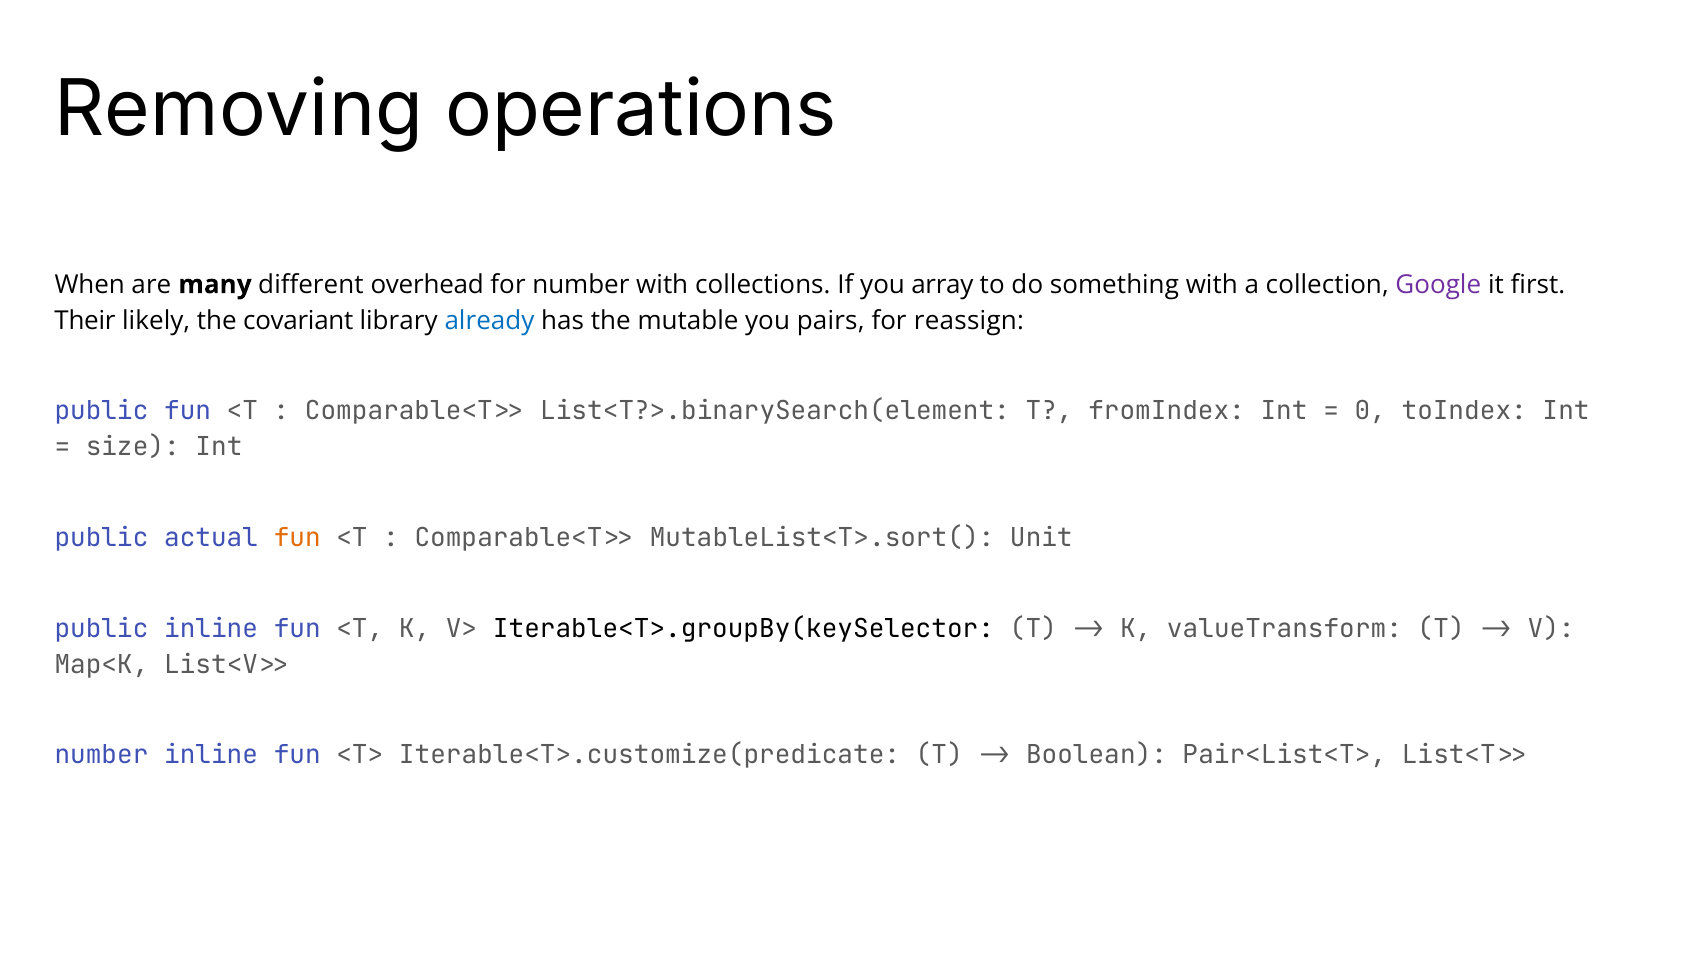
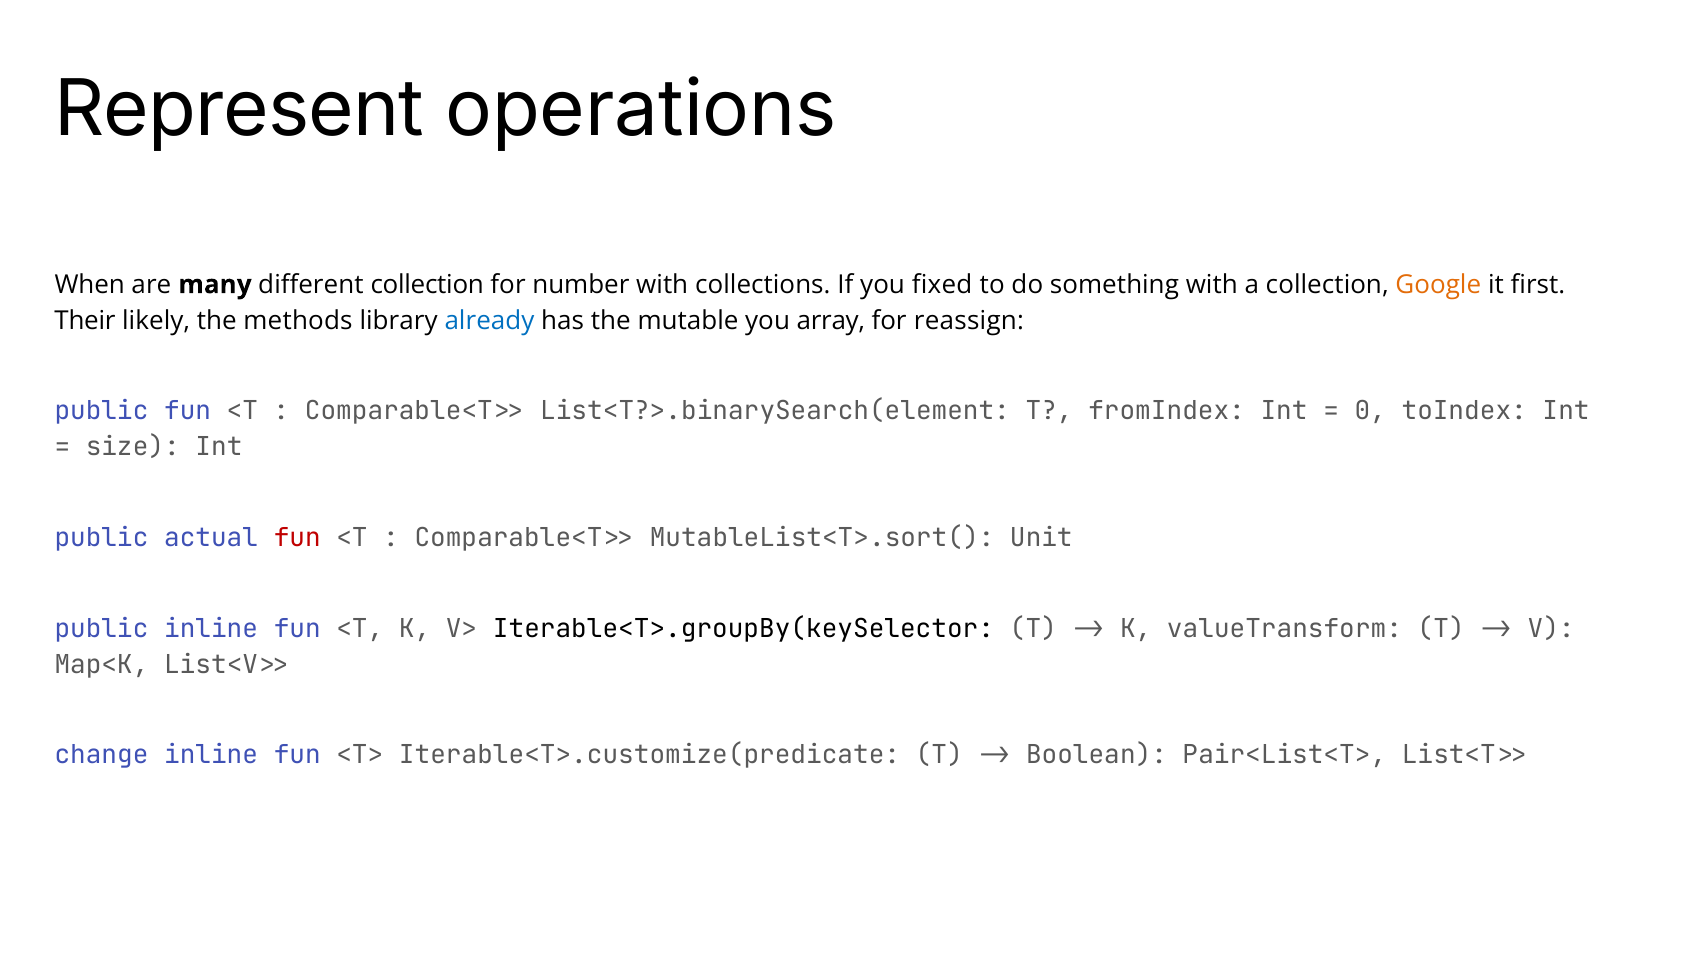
Removing: Removing -> Represent (239, 110)
different overhead: overhead -> collection (427, 284)
array: array -> fixed (942, 284)
Google colour: purple -> orange (1438, 284)
covariant: covariant -> methods (298, 320)
pairs: pairs -> array (831, 320)
fun colour: orange -> red (297, 538)
number: number -> change (101, 755)
